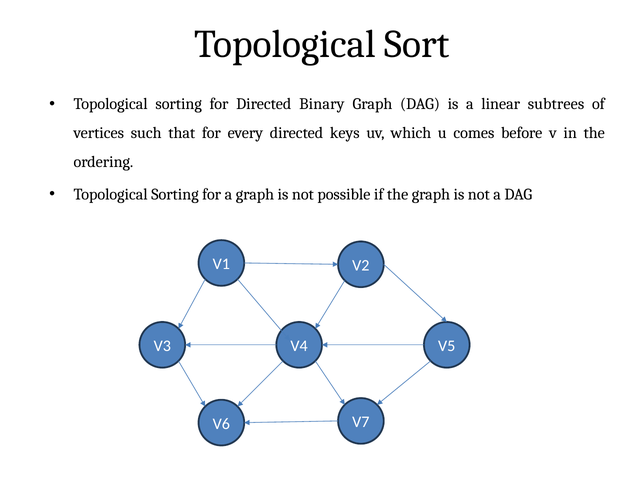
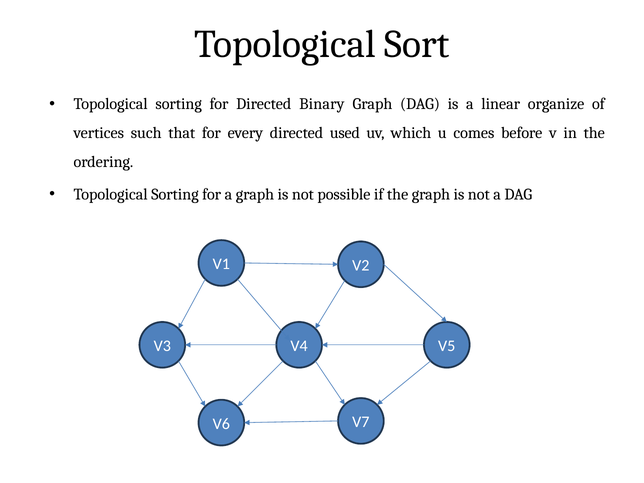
subtrees: subtrees -> organize (556, 104)
keys: keys -> used (345, 133)
